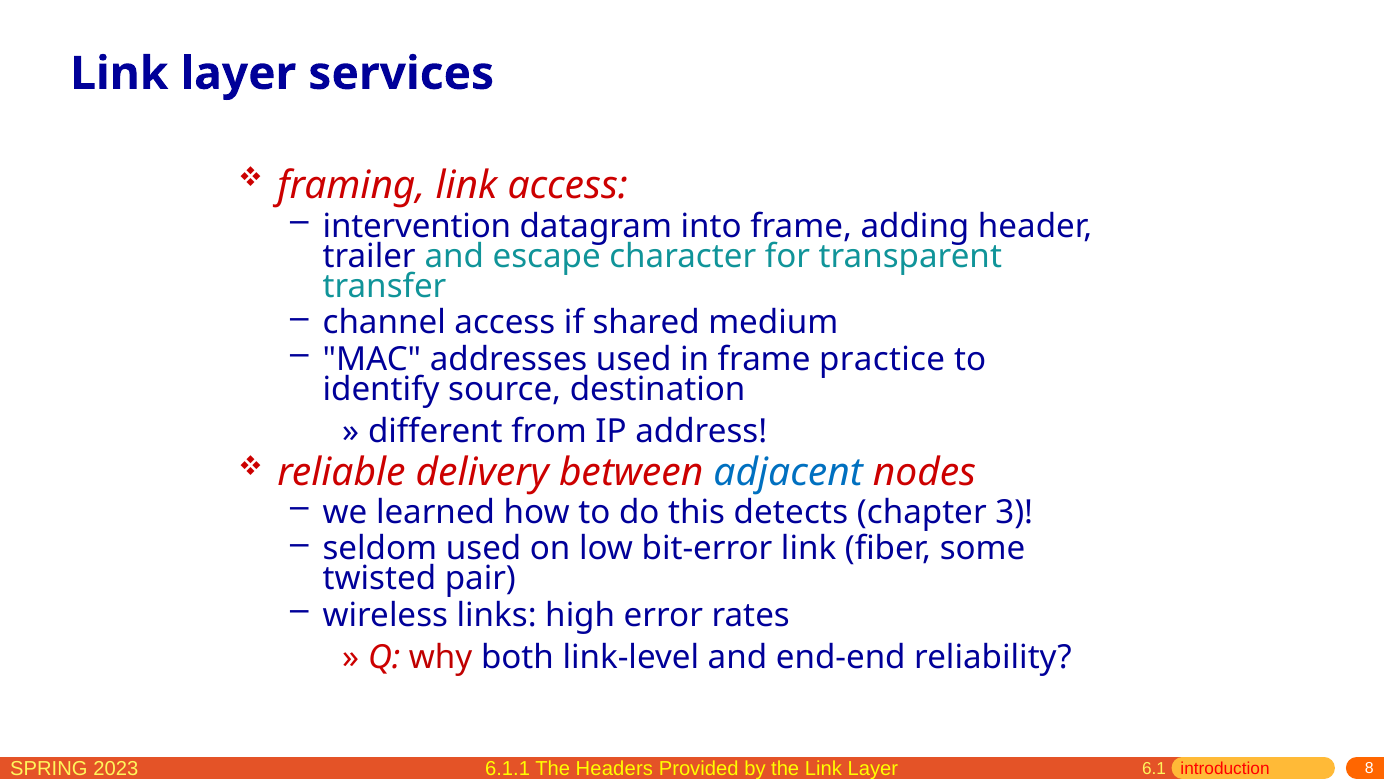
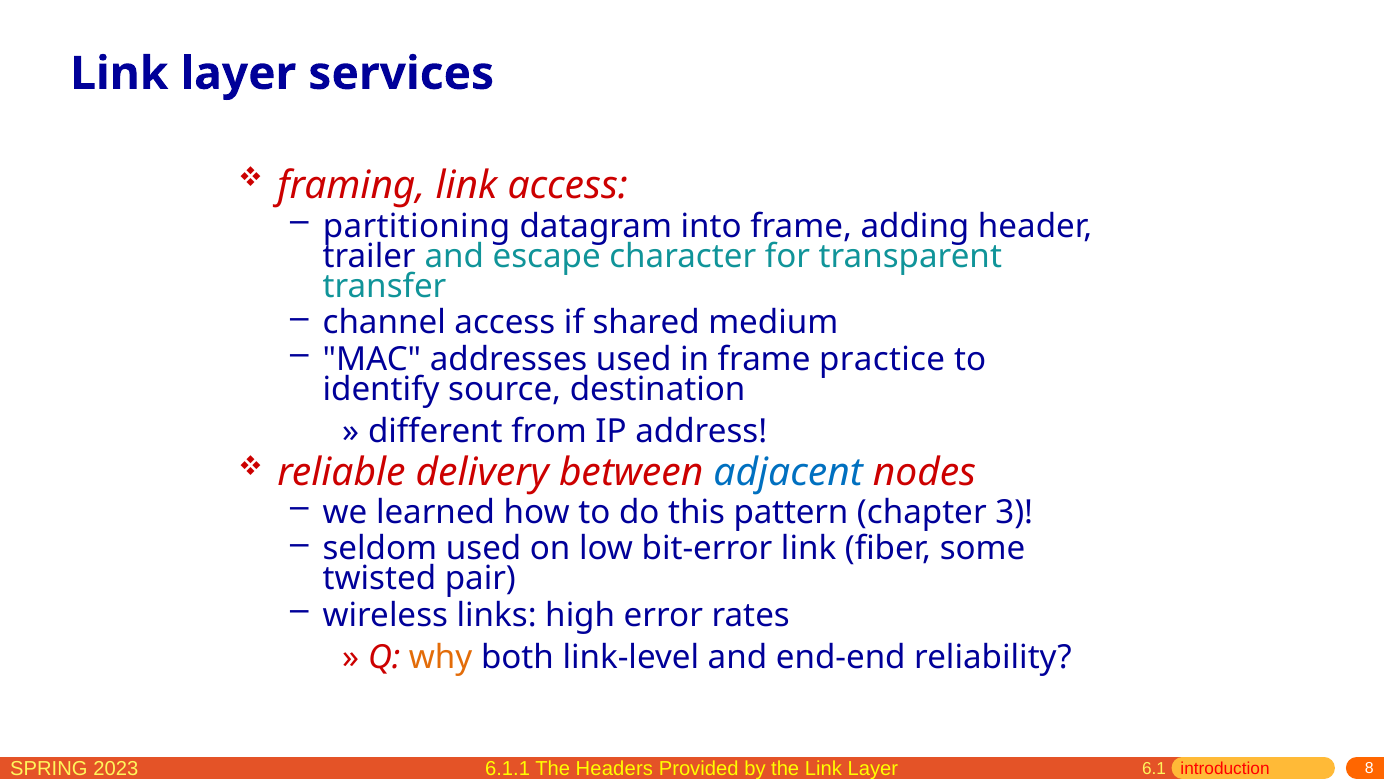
intervention: intervention -> partitioning (417, 226)
detects: detects -> pattern (791, 512)
why colour: red -> orange (441, 657)
